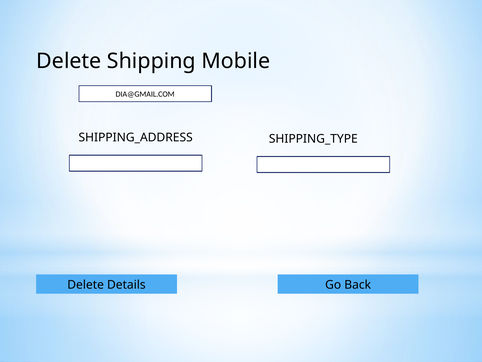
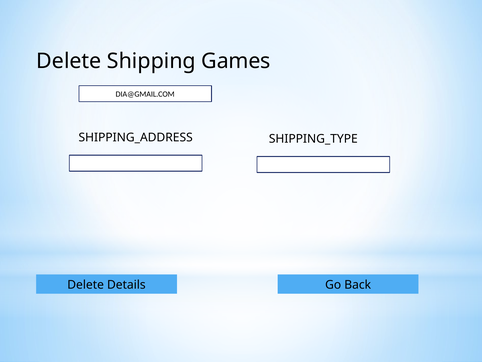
Mobile: Mobile -> Games (236, 61)
